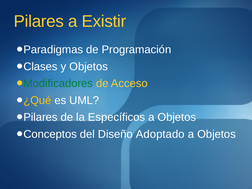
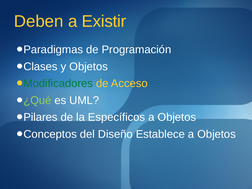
Pilares: Pilares -> Deben (39, 21)
¿Qué colour: yellow -> light green (37, 100)
Adoptado: Adoptado -> Establece (160, 134)
